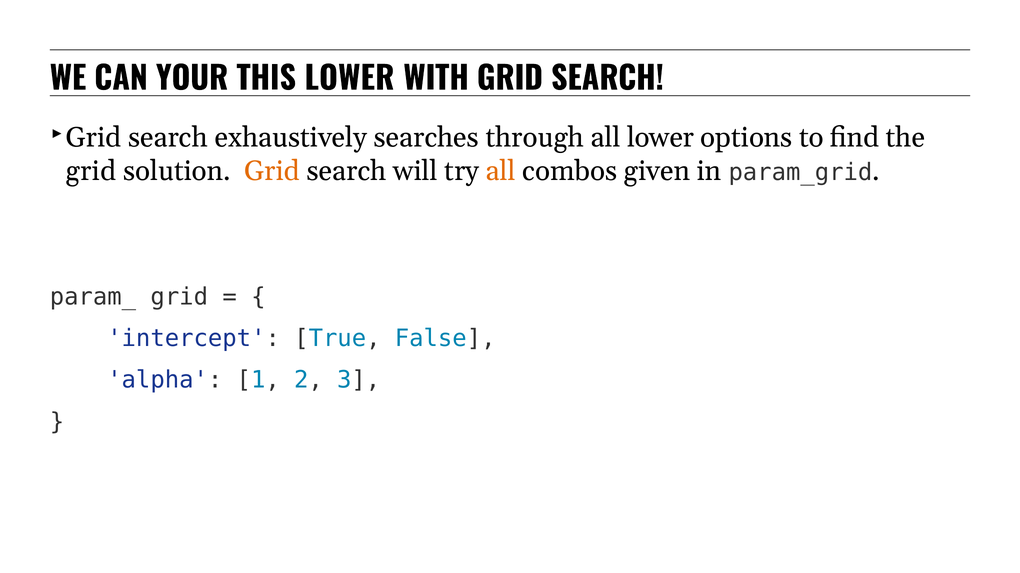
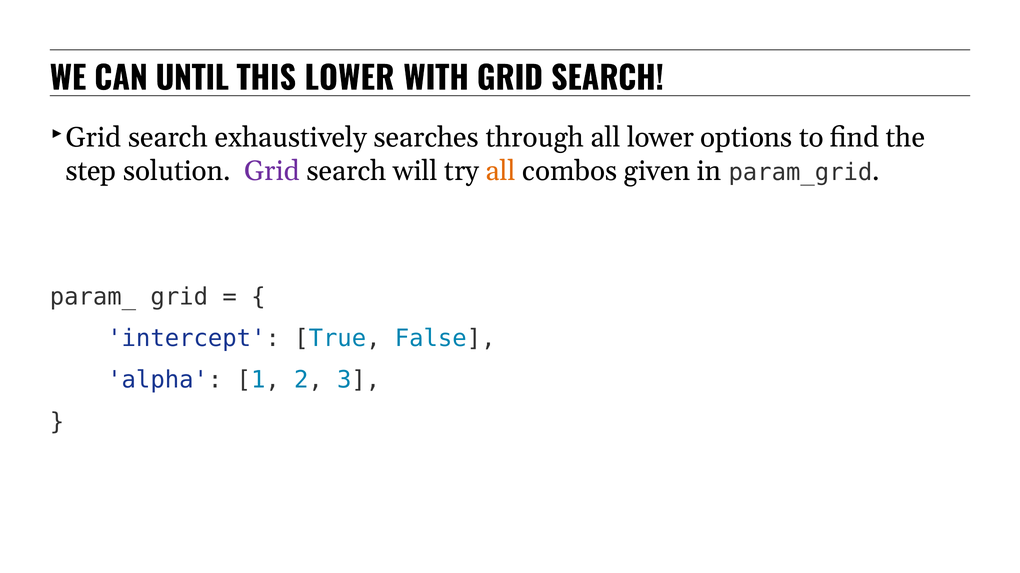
YOUR: YOUR -> UNTIL (192, 79)
grid: grid -> step (91, 171)
Grid colour: orange -> purple (272, 171)
